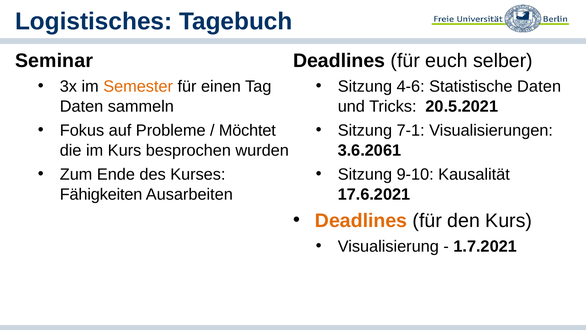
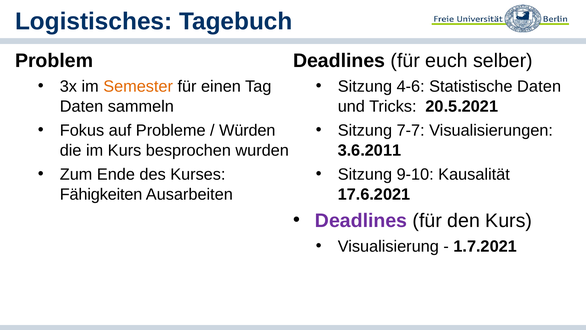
Seminar: Seminar -> Problem (54, 61)
Möchtet: Möchtet -> Würden (247, 130)
7-1: 7-1 -> 7-7 (411, 130)
3.6.2061: 3.6.2061 -> 3.6.2011 (369, 150)
Deadlines colour: orange -> purple (361, 220)
